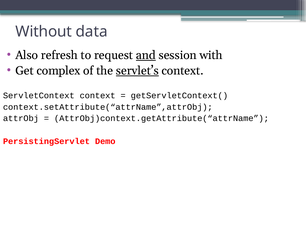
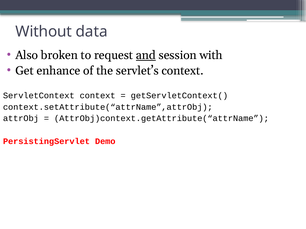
refresh: refresh -> broken (59, 55)
complex: complex -> enhance (58, 71)
servlet’s underline: present -> none (137, 71)
